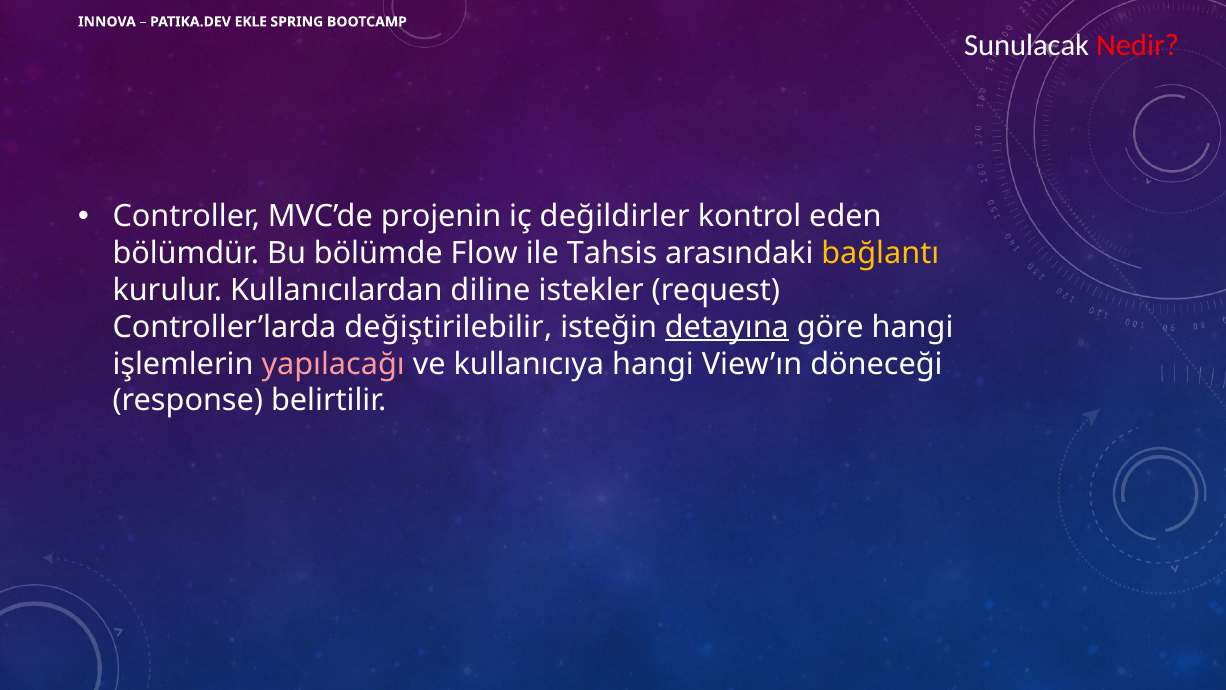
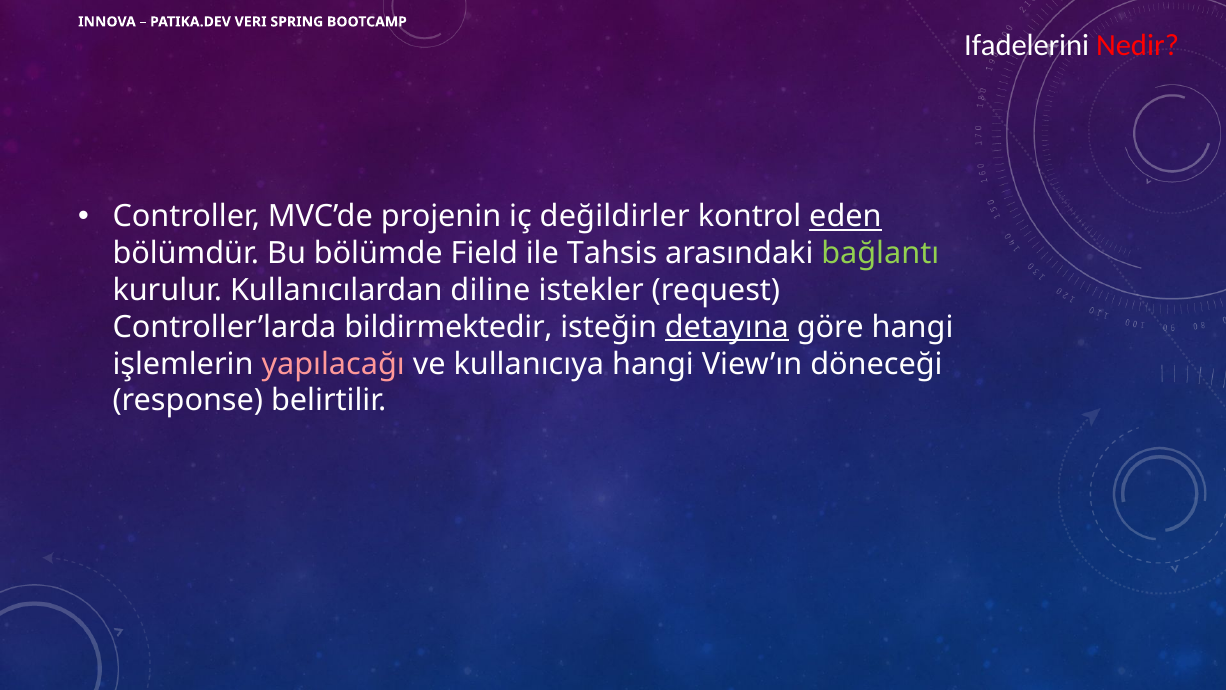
EKLE: EKLE -> VERI (251, 22)
Sunulacak: Sunulacak -> Ifadelerini (1027, 46)
eden underline: none -> present (845, 217)
Flow: Flow -> Field (484, 253)
bağlantı colour: yellow -> light green (880, 253)
değiştirilebilir: değiştirilebilir -> bildirmektedir (449, 327)
